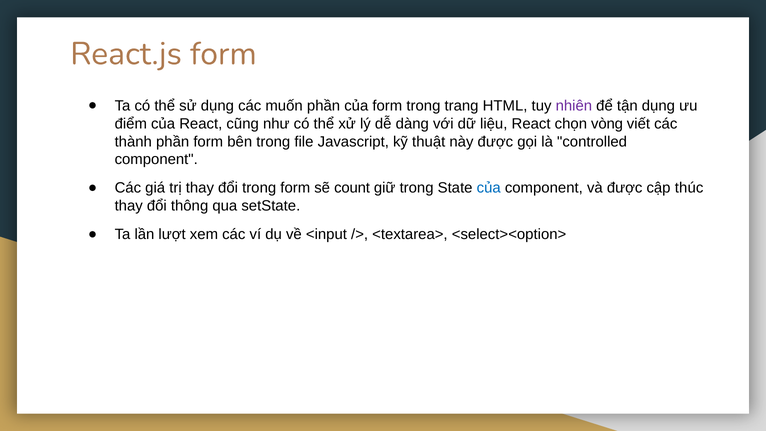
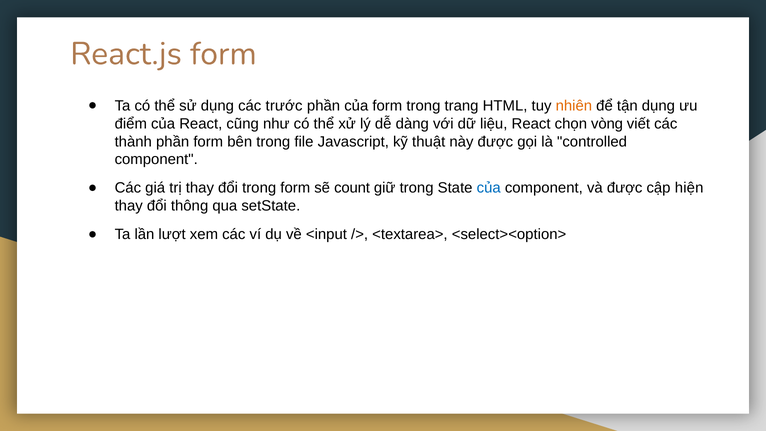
muốn: muốn -> trước (284, 106)
nhiên colour: purple -> orange (574, 106)
thúc: thúc -> hiện (689, 188)
